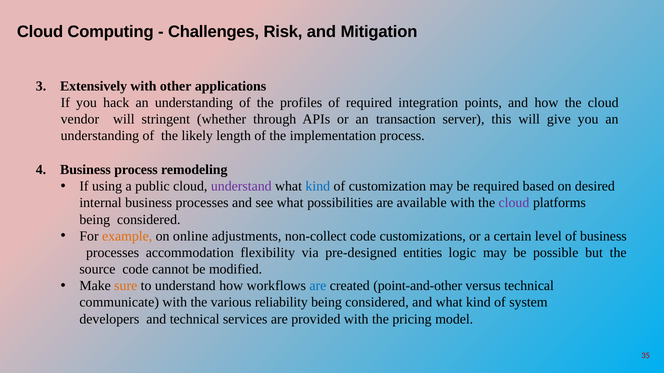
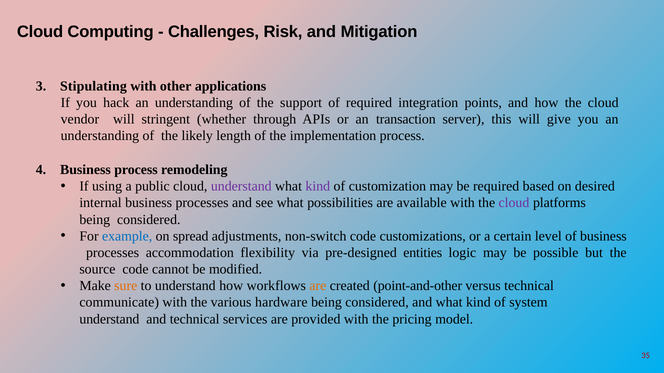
Extensively: Extensively -> Stipulating (93, 86)
profiles: profiles -> support (301, 103)
kind colour: blue -> purple (318, 187)
example colour: orange -> blue (127, 236)
online: online -> spread (191, 236)
non-collect: non-collect -> non-switch (316, 236)
are colour: blue -> orange (318, 286)
reliability: reliability -> hardware (281, 303)
developers: developers -> understand (109, 319)
